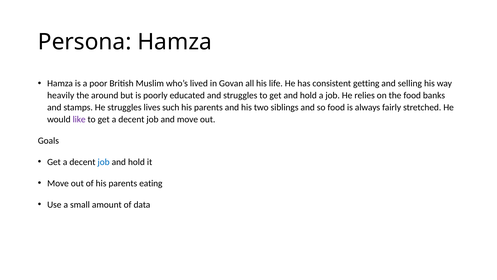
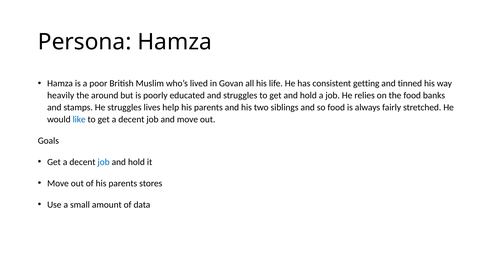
selling: selling -> tinned (410, 83)
such: such -> help (171, 107)
like colour: purple -> blue (79, 119)
eating: eating -> stores (151, 183)
